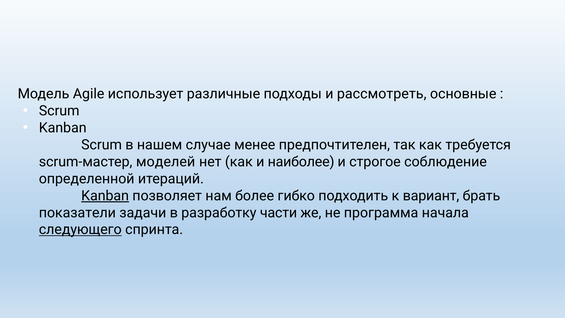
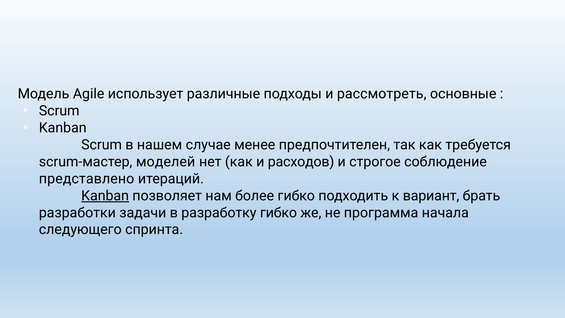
наиболее: наиболее -> расходов (301, 162)
определенной: определенной -> представлено (87, 179)
показатели: показатели -> разработки (77, 213)
разработку части: части -> гибко (279, 213)
следующего underline: present -> none (80, 229)
